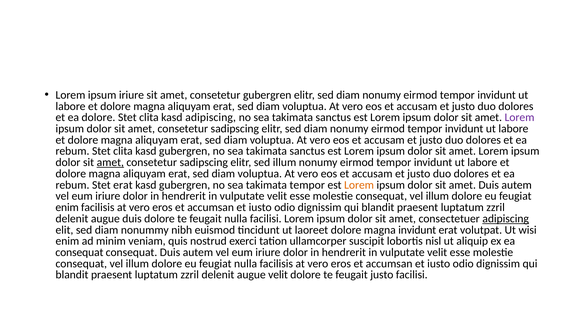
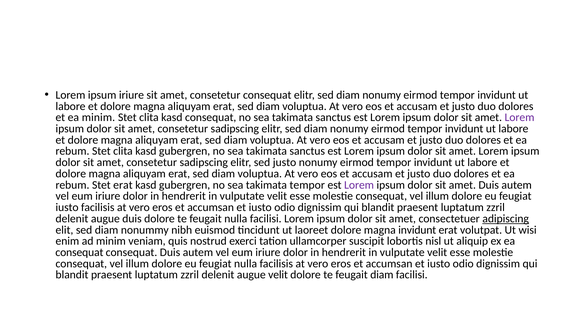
consetetur gubergren: gubergren -> consequat (267, 95)
ea dolore: dolore -> minim (98, 117)
kasd adipiscing: adipiscing -> consequat (211, 117)
amet underline: present -> none (110, 162)
sed illum: illum -> justo (285, 162)
Lorem colour: orange -> purple (359, 185)
enim: enim -> iusto (67, 207)
feugait justo: justo -> diam (382, 275)
